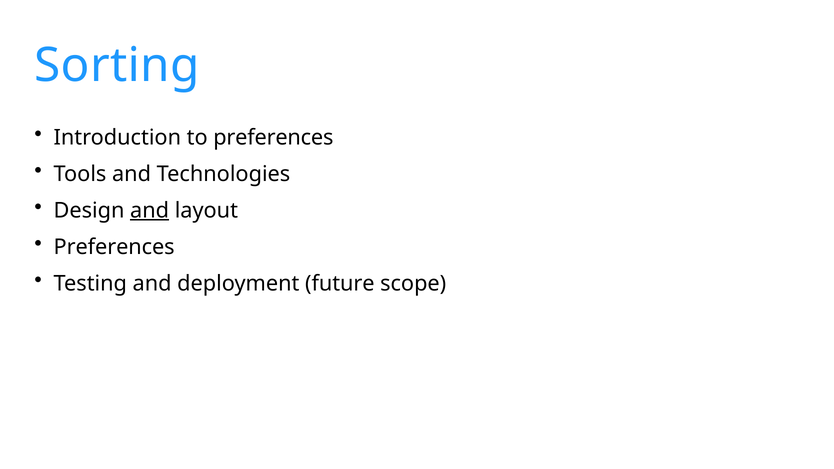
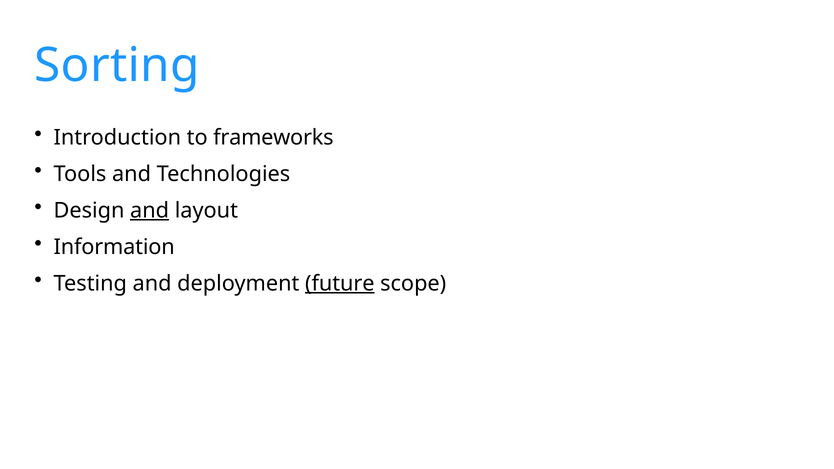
to preferences: preferences -> frameworks (273, 138)
Preferences: Preferences -> Information (114, 247)
future underline: none -> present (340, 284)
